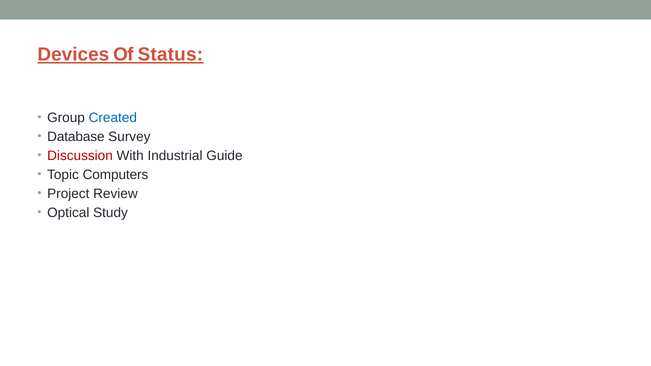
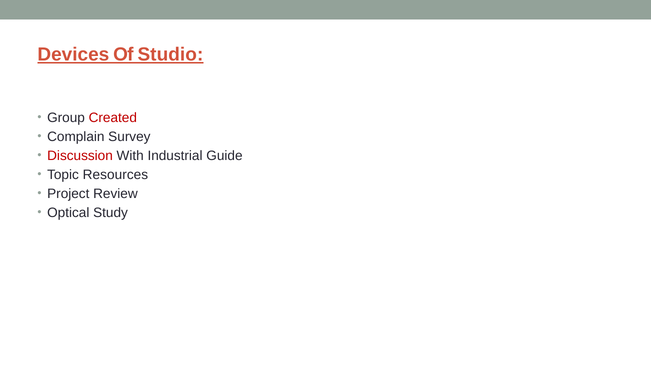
Status: Status -> Studio (170, 54)
Created colour: blue -> red (113, 118)
Database: Database -> Complain (76, 137)
Computers: Computers -> Resources (115, 175)
